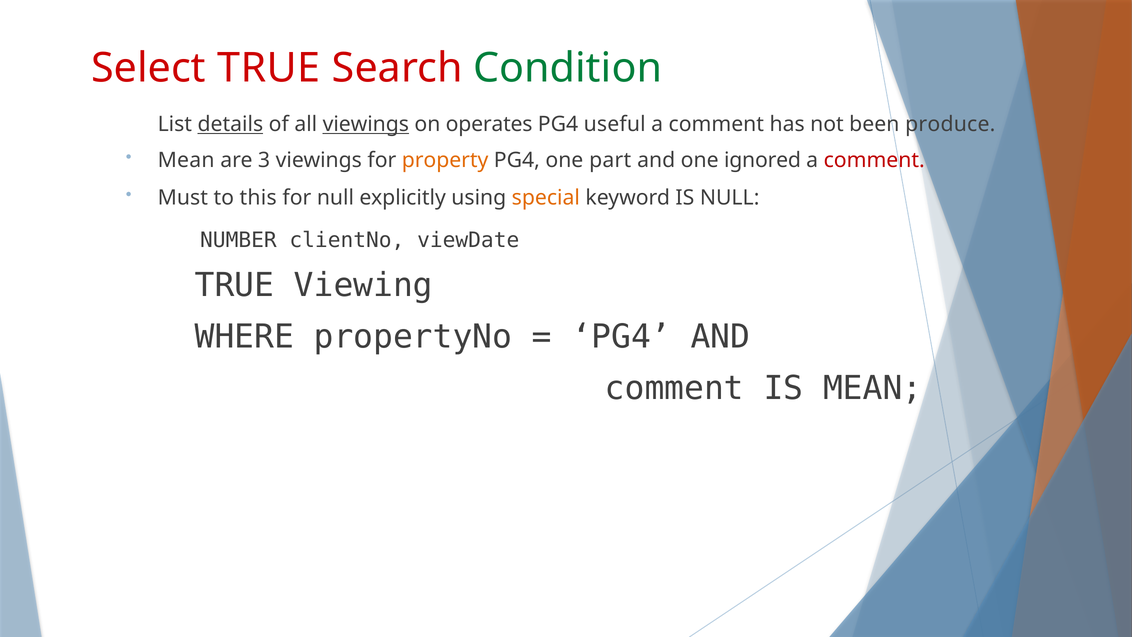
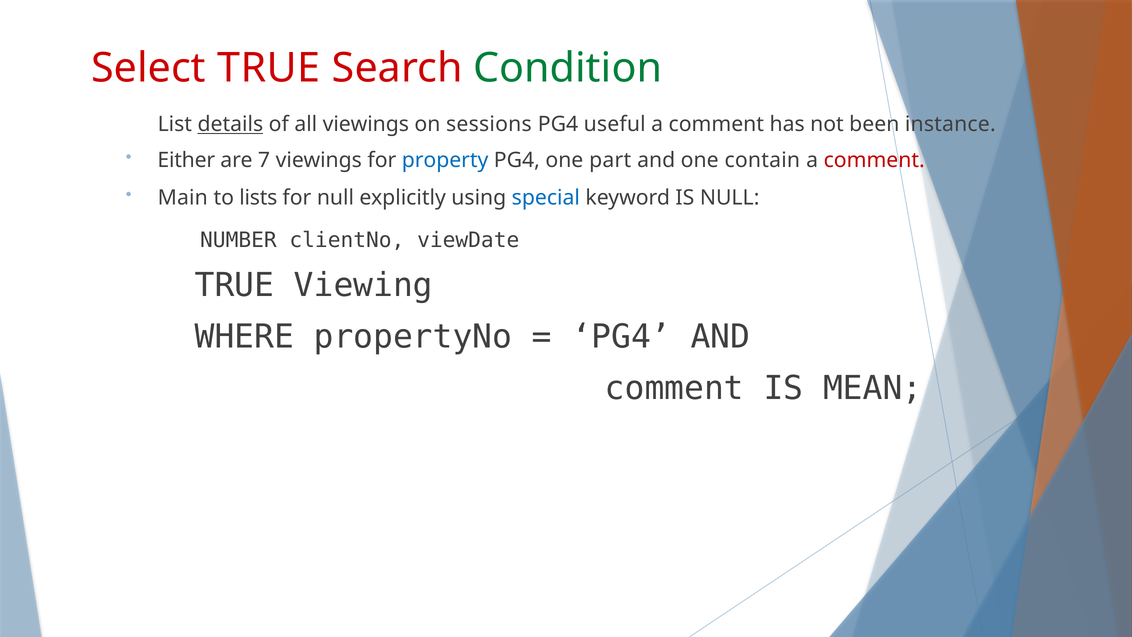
viewings underline: present -> none (366, 124)
operates: operates -> sessions (489, 124)
produce: produce -> instance (950, 124)
Mean: Mean -> Either (186, 160)
3: 3 -> 7 (264, 160)
property colour: orange -> blue (445, 160)
ignored: ignored -> contain (762, 160)
Must: Must -> Main (183, 198)
this: this -> lists (258, 198)
special colour: orange -> blue (546, 198)
